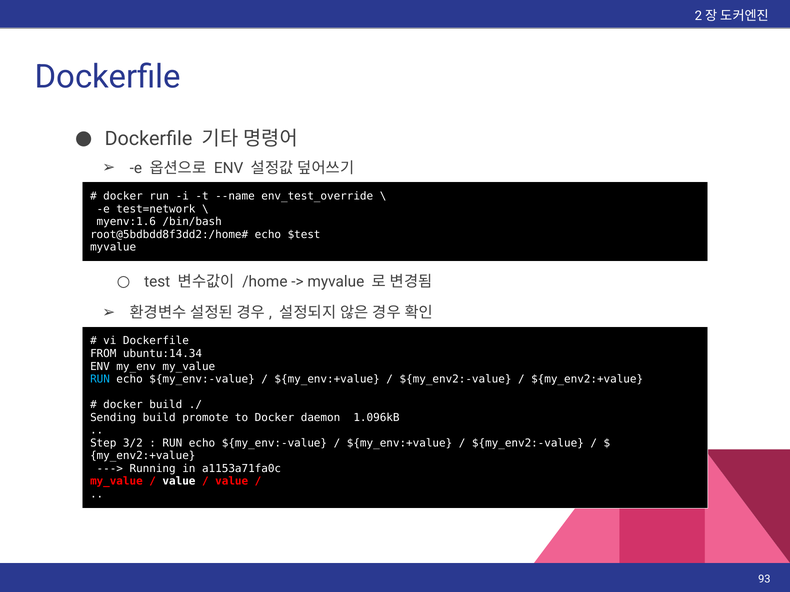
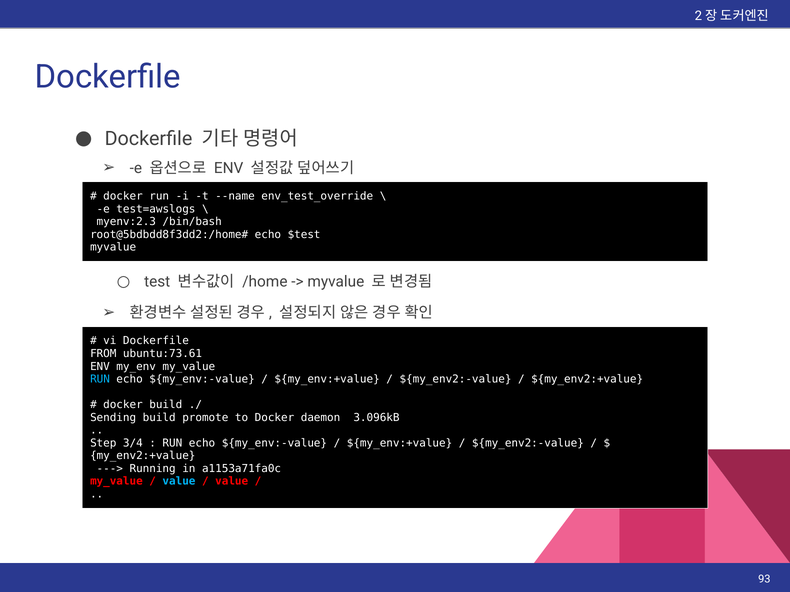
test=network: test=network -> test=awslogs (156, 209)
myenv:1.6: myenv:1.6 -> myenv:2.3 (126, 222)
ubuntu:14.34: ubuntu:14.34 -> ubuntu:73.61 (163, 354)
1.096kB: 1.096kB -> 3.096kB (376, 418)
3/2: 3/2 -> 3/4 (133, 443)
value colour: white -> light blue (179, 482)
